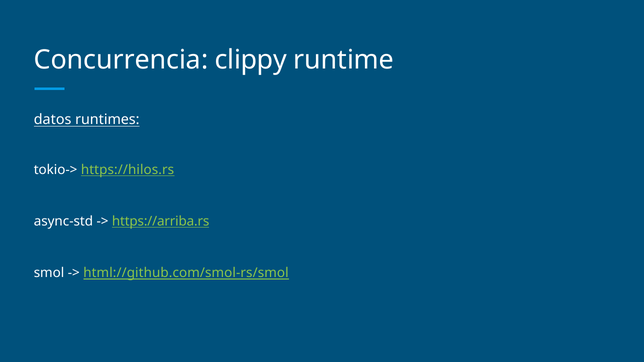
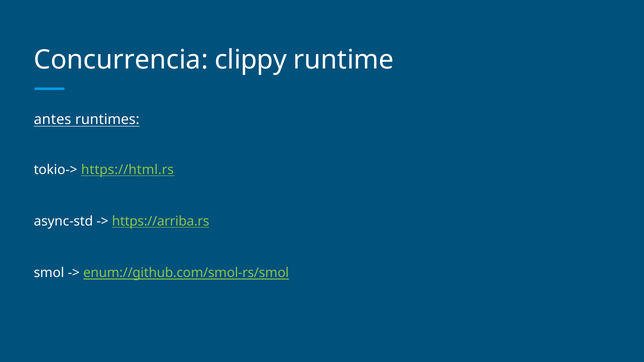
datos: datos -> antes (53, 120)
https://hilos.rs: https://hilos.rs -> https://html.rs (128, 170)
html://github.com/smol-rs/smol: html://github.com/smol-rs/smol -> enum://github.com/smol-rs/smol (186, 273)
